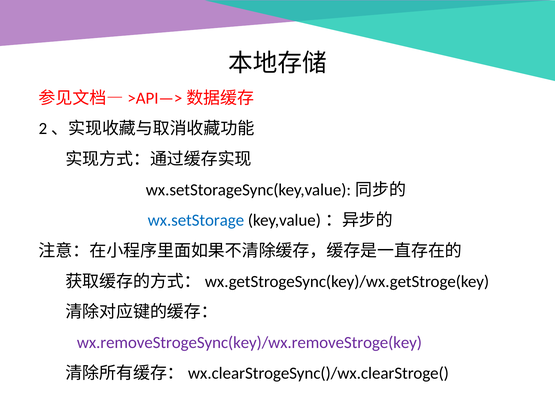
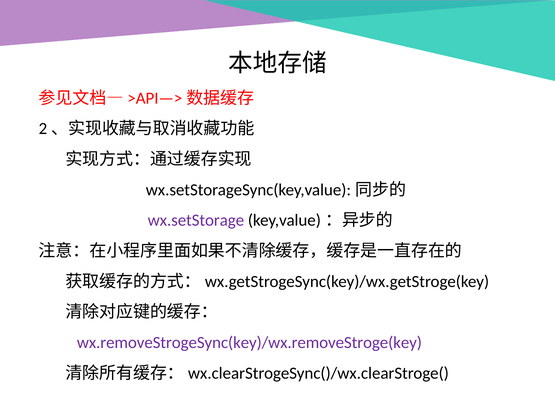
wx.setStorage colour: blue -> purple (196, 220)
